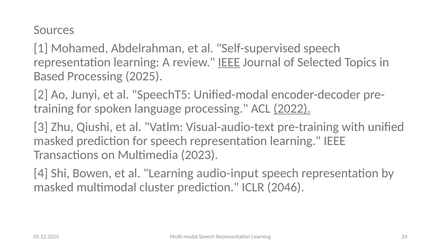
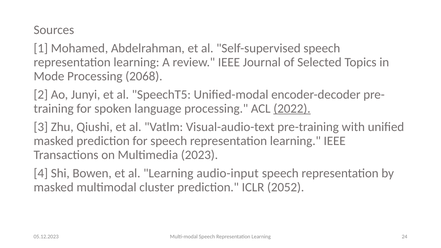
IEEE underline: present -> none (229, 62)
Based: Based -> Mode (49, 76)
2025: 2025 -> 2068 (144, 76)
2046: 2046 -> 2052 (286, 187)
